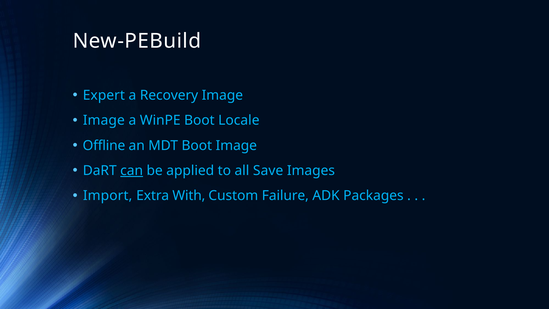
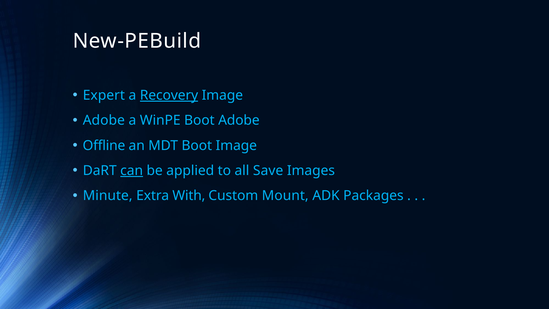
Recovery underline: none -> present (169, 95)
Image: Image -> Adobe (104, 120)
Boot Locale: Locale -> Adobe (239, 120)
Import: Import -> Minute (108, 196)
Failure: Failure -> Mount (285, 196)
